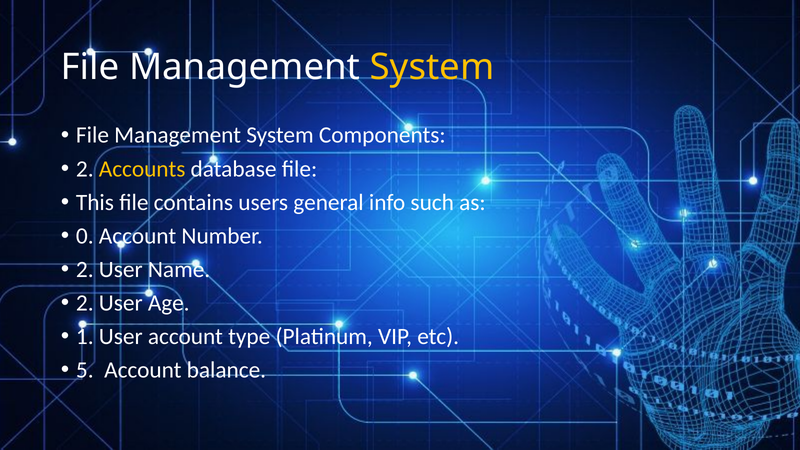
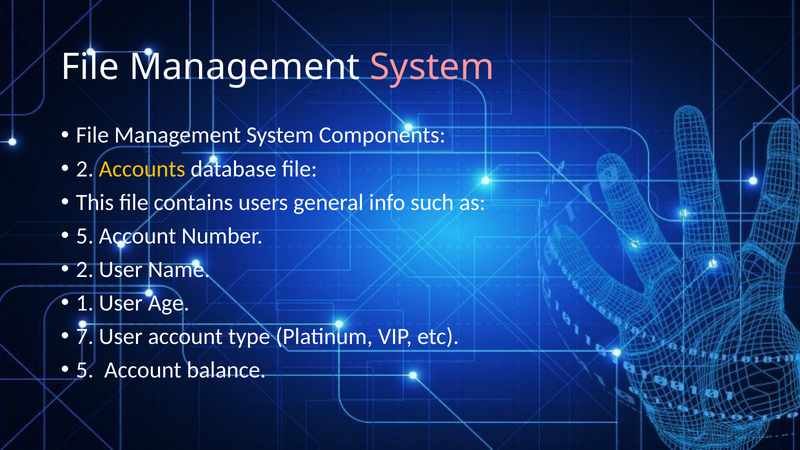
System colour: yellow -> pink (432, 67)
0: 0 -> 5 (85, 236)
2: 2 -> 1 (85, 303)
1: 1 -> 7 (85, 337)
